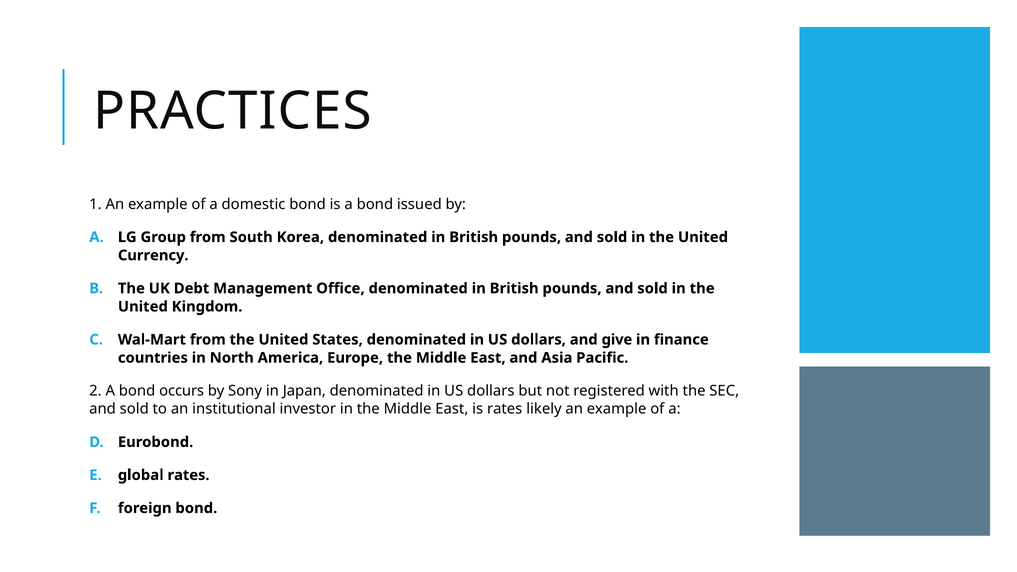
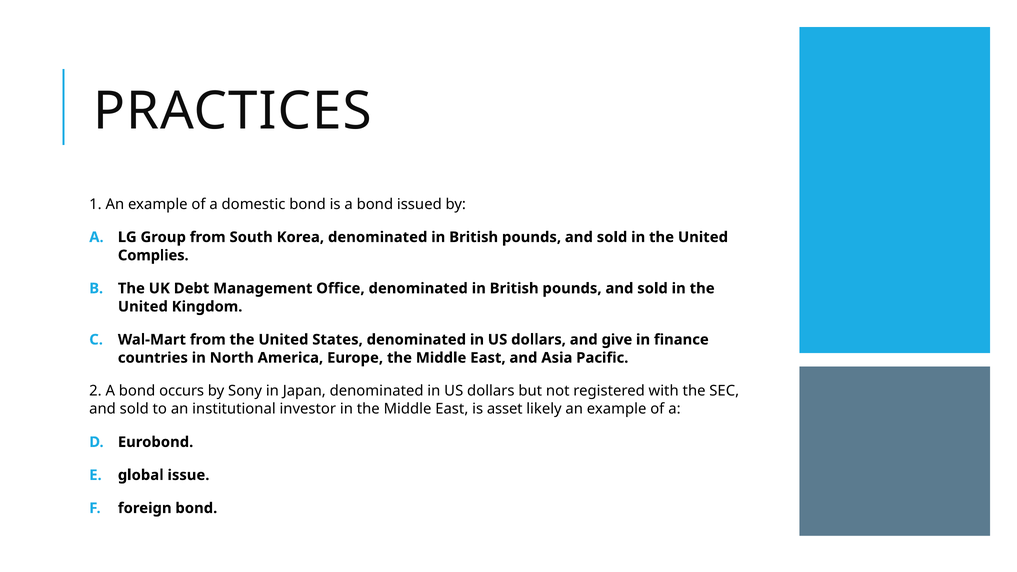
Currency: Currency -> Complies (153, 255)
is rates: rates -> asset (505, 409)
global rates: rates -> issue (188, 475)
